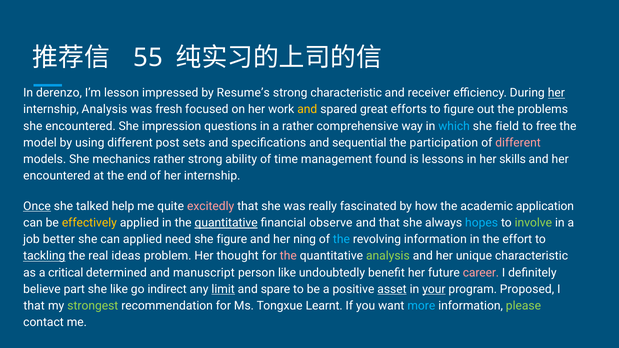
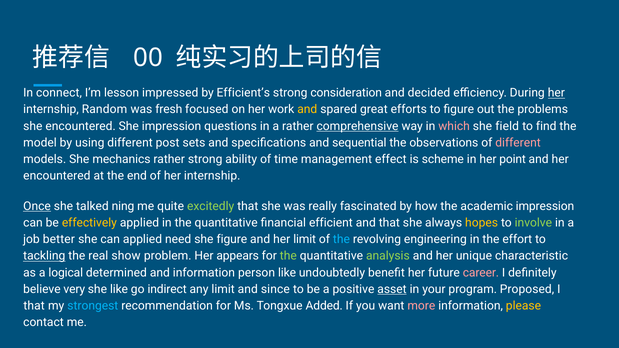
55: 55 -> 00 (148, 58)
derenzo: derenzo -> connect (59, 93)
Resume’s: Resume’s -> Efficient’s (243, 93)
strong characteristic: characteristic -> consideration (346, 93)
receiver: receiver -> decided (429, 93)
internship Analysis: Analysis -> Random (104, 110)
comprehensive underline: none -> present (358, 126)
which colour: light blue -> pink (454, 126)
free: free -> find (546, 126)
participation: participation -> observations (444, 143)
found: found -> effect (391, 159)
lessons: lessons -> scheme (443, 159)
skills: skills -> point (513, 159)
help: help -> ning (123, 206)
excitedly colour: pink -> light green (211, 206)
academic application: application -> impression (545, 206)
quantitative underline: present -> none (226, 223)
observe: observe -> efficient (331, 223)
hopes colour: light blue -> yellow (482, 223)
her ning: ning -> limit (305, 240)
revolving information: information -> engineering (435, 240)
ideas: ideas -> show (126, 256)
thought: thought -> appears (238, 256)
the colour: pink -> light green (288, 256)
critical: critical -> logical (66, 273)
and manuscript: manuscript -> information (204, 273)
part: part -> very (74, 289)
limit underline: present -> none (223, 289)
spare: spare -> since (275, 289)
your underline: present -> none (434, 289)
strongest colour: light green -> light blue (93, 306)
Learnt: Learnt -> Added (324, 306)
more colour: light blue -> pink (421, 306)
please colour: light green -> yellow (523, 306)
